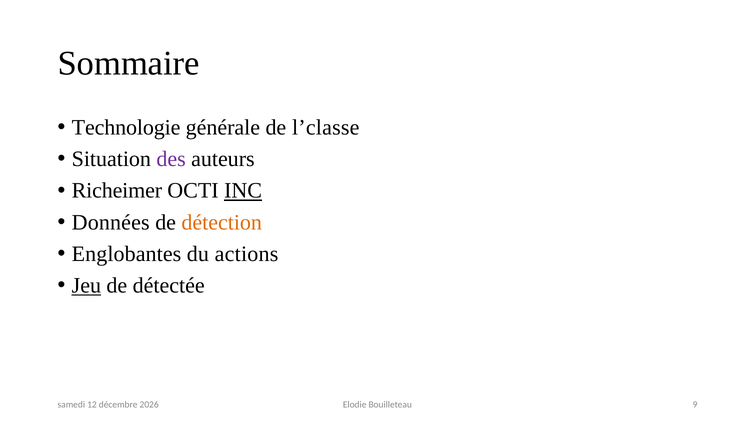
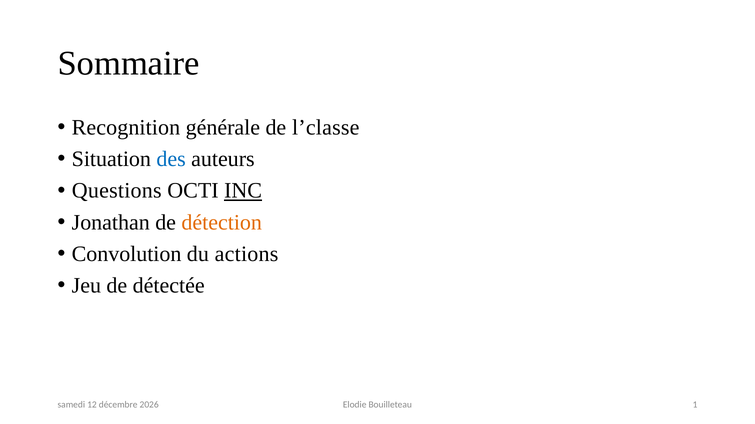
Technologie: Technologie -> Recognition (126, 128)
des colour: purple -> blue (171, 159)
Richeimer: Richeimer -> Questions (117, 191)
Données: Données -> Jonathan (111, 223)
Englobantes: Englobantes -> Convolution (127, 254)
Jeu underline: present -> none (86, 286)
9: 9 -> 1 (695, 405)
